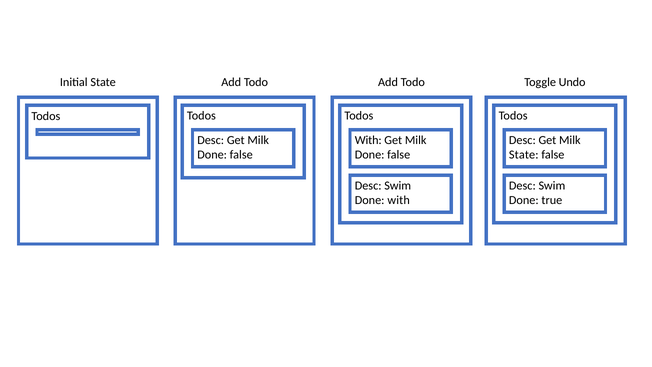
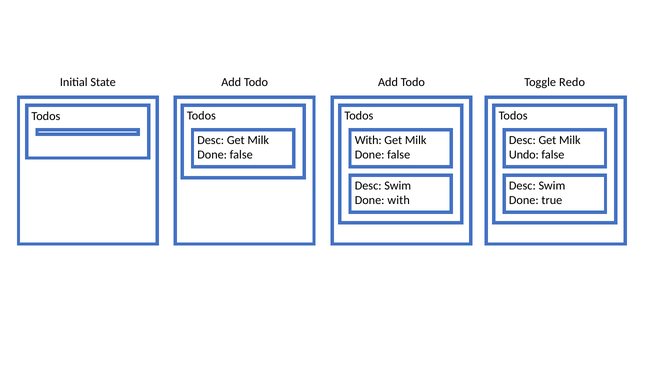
Undo: Undo -> Redo (572, 82)
State: State -> Undo (524, 155)
